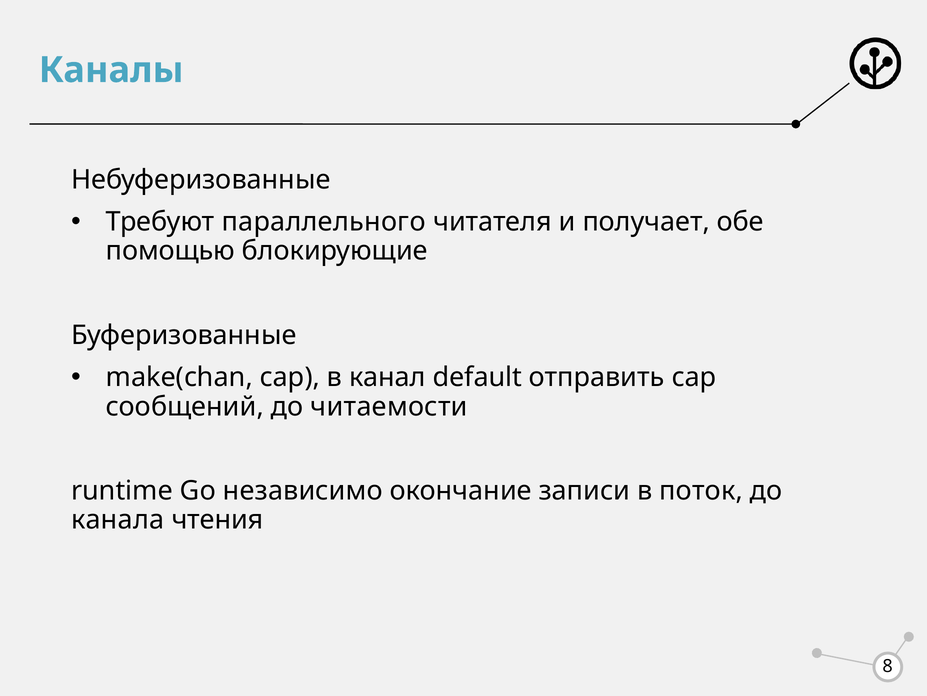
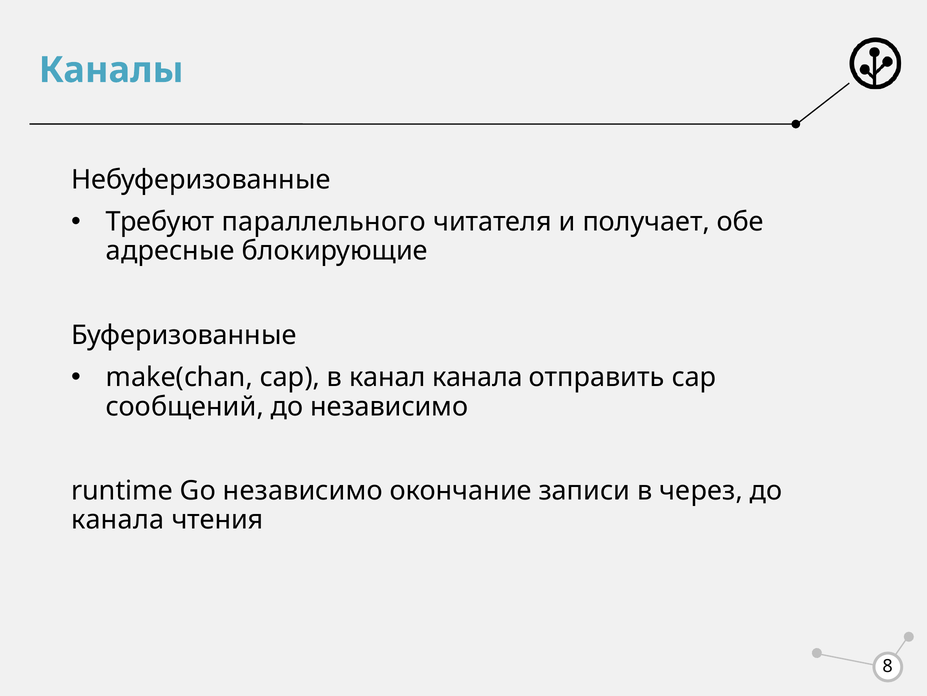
помощью: помощью -> адресные (170, 251)
канал default: default -> канала (477, 377)
до читаемости: читаемости -> независимо (389, 406)
поток: поток -> через (701, 490)
